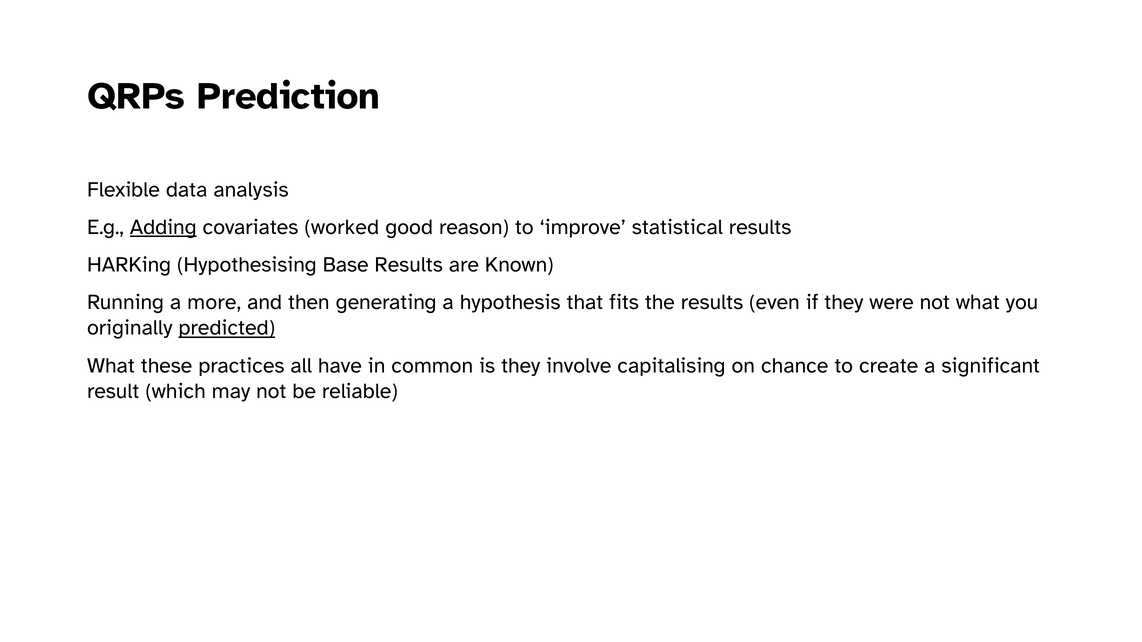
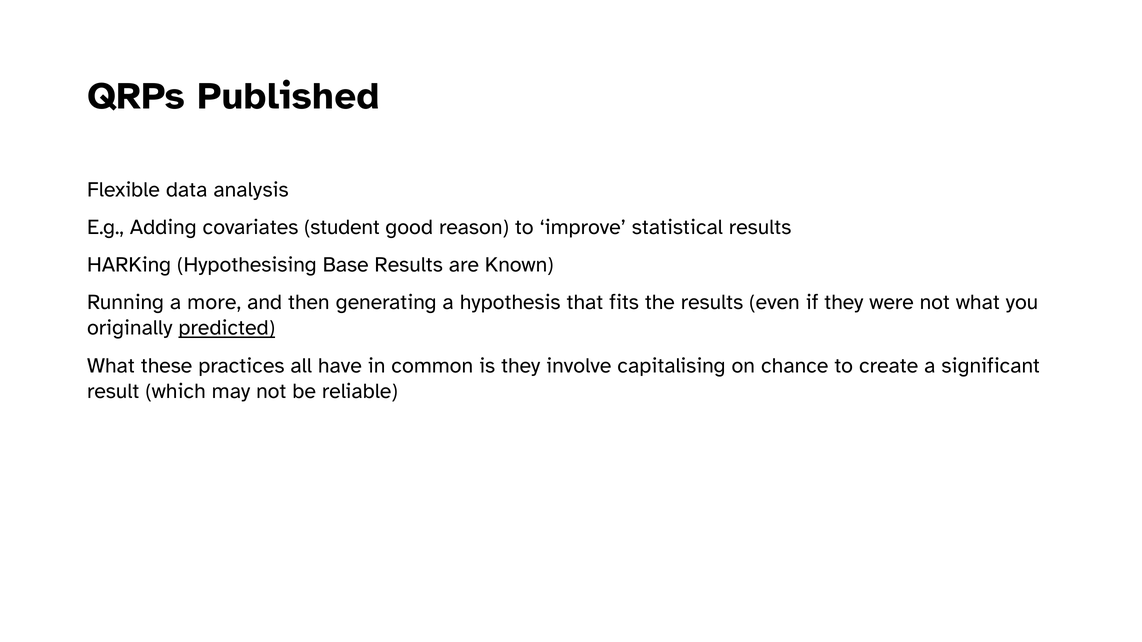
Prediction: Prediction -> Published (288, 96)
Adding underline: present -> none (163, 227)
worked: worked -> student (342, 227)
